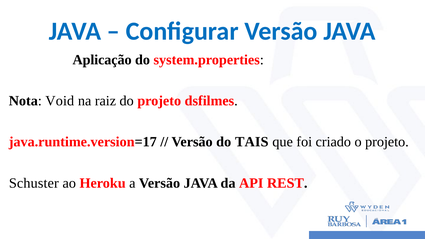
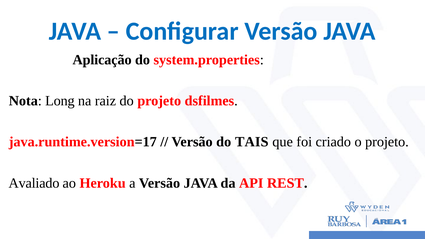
Void: Void -> Long (60, 101)
Schuster: Schuster -> Avaliado (34, 183)
